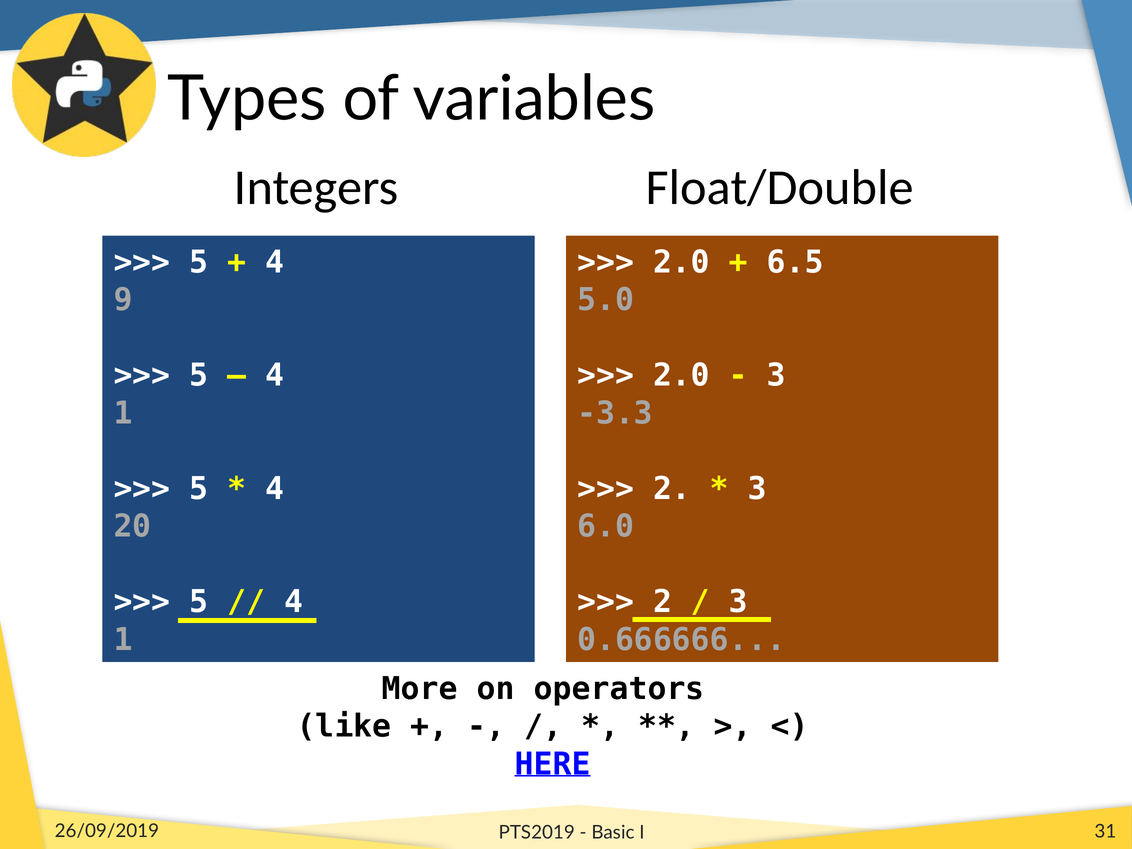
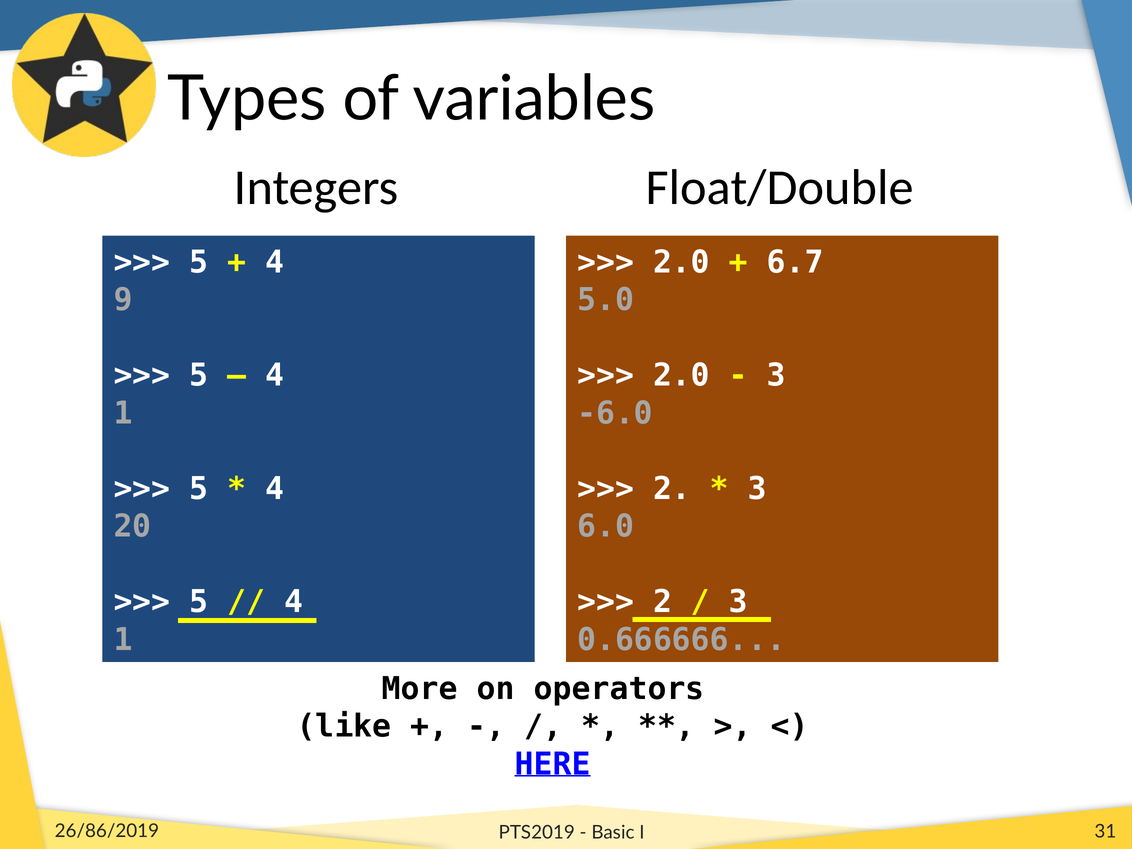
6.5: 6.5 -> 6.7 (795, 262)
-3.3: -3.3 -> -6.0 (615, 413)
26/09/2019: 26/09/2019 -> 26/86/2019 (107, 831)
